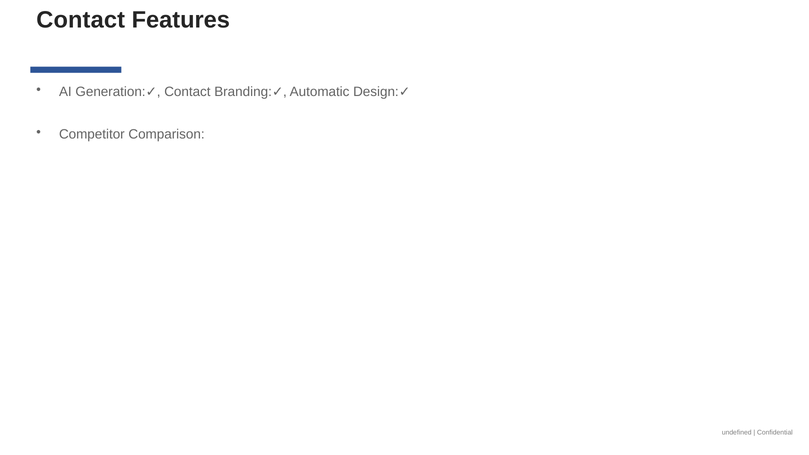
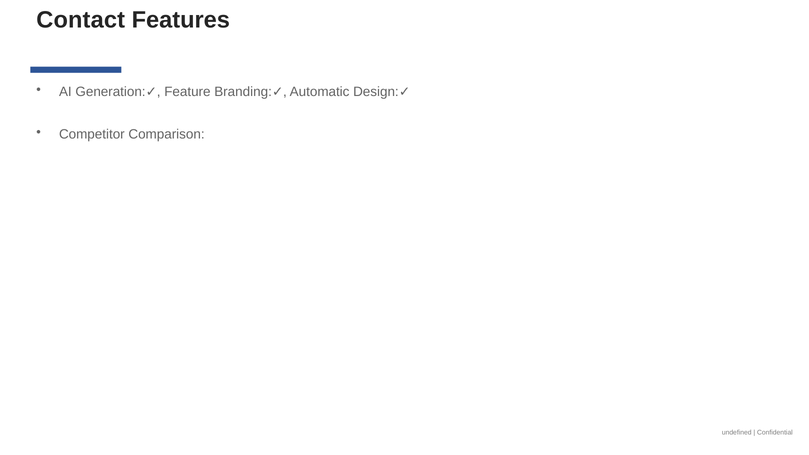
Contact: Contact -> Feature (187, 92)
